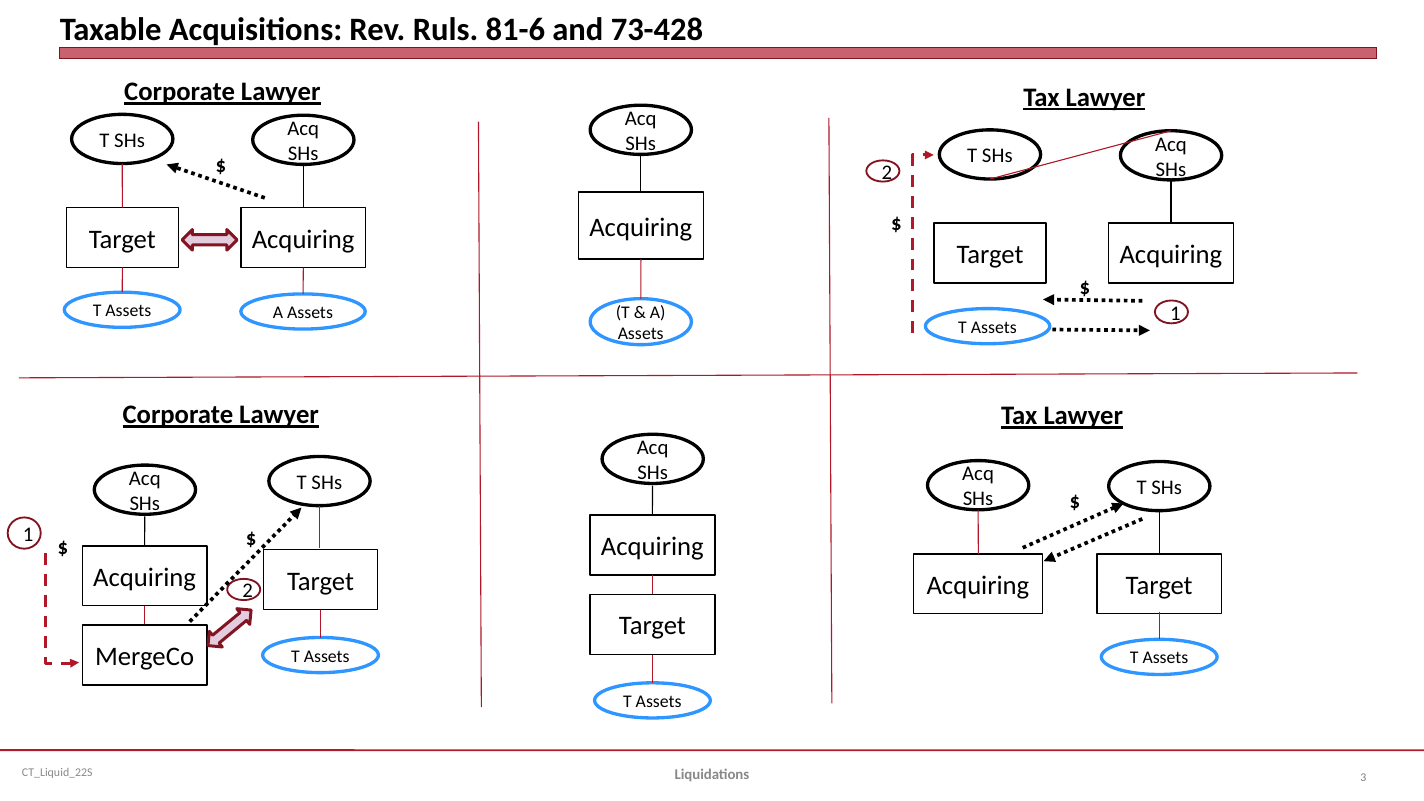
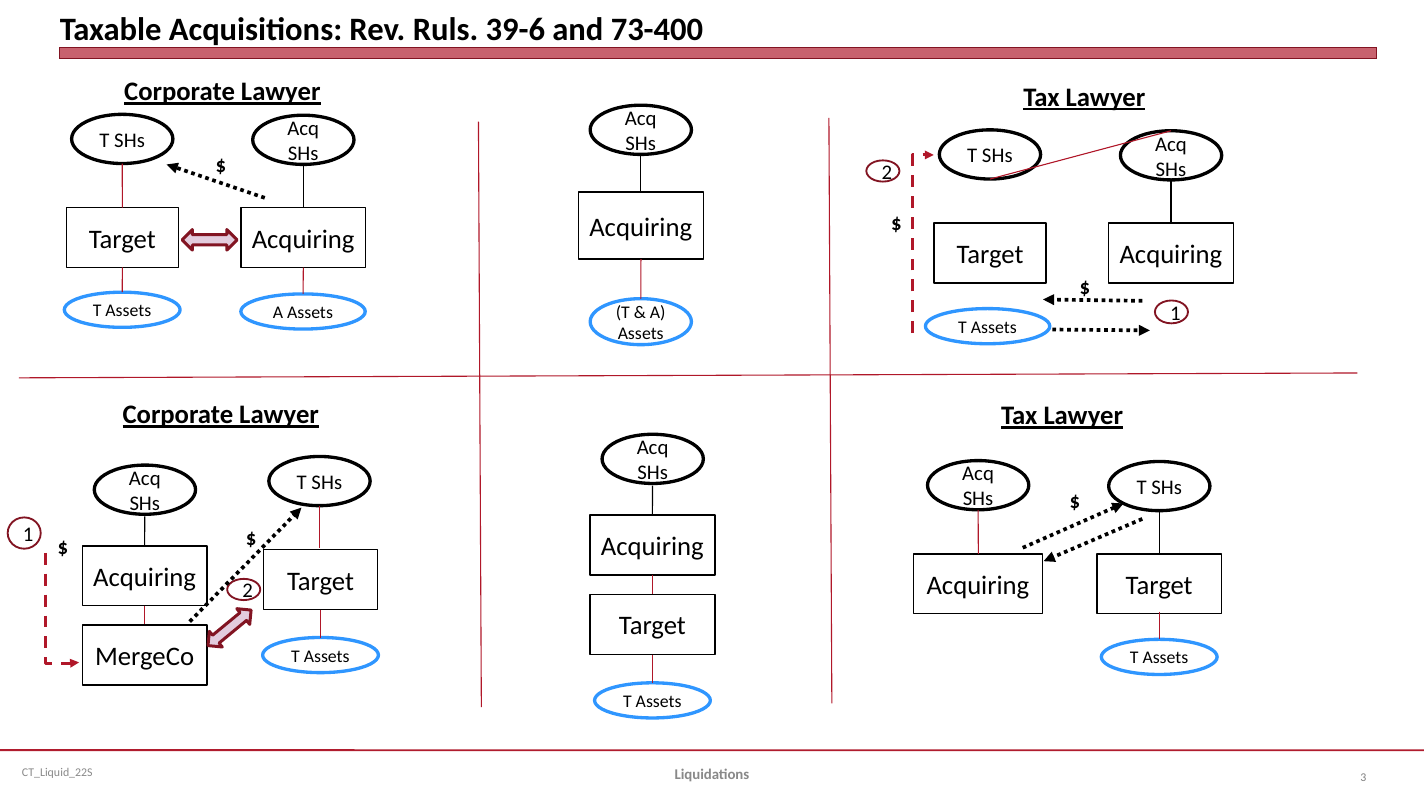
81-6: 81-6 -> 39-6 (515, 30)
73-428: 73-428 -> 73-400 (657, 30)
